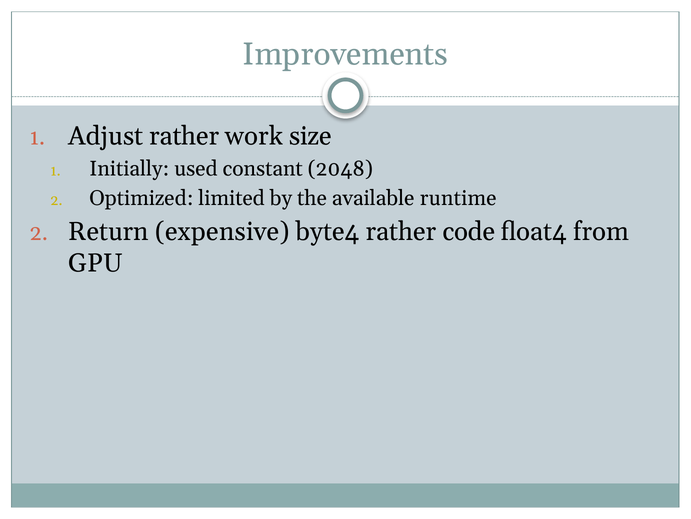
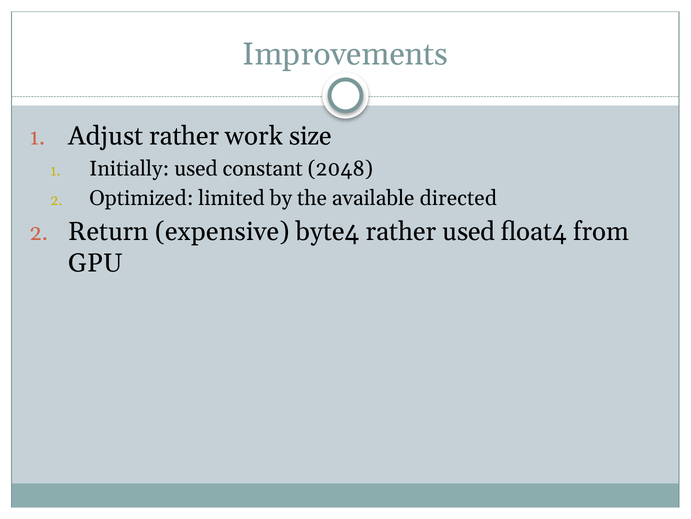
runtime: runtime -> directed (458, 198)
rather code: code -> used (469, 232)
